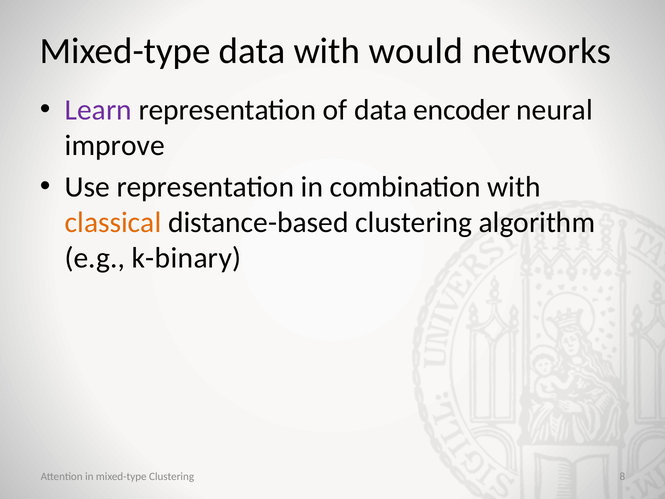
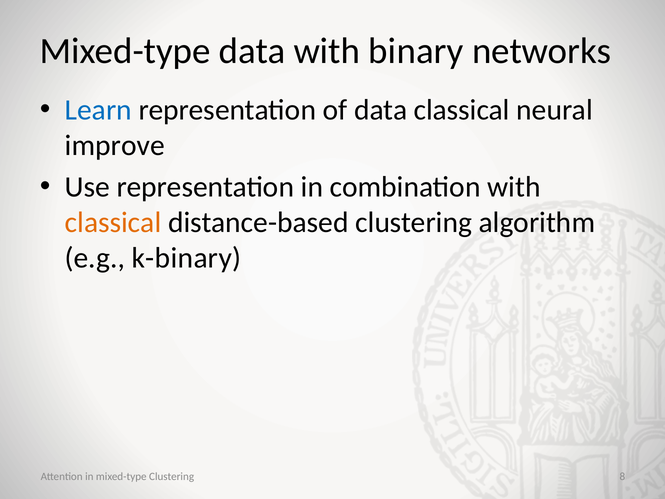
would: would -> binary (416, 51)
Learn colour: purple -> blue (98, 110)
data encoder: encoder -> classical (462, 110)
